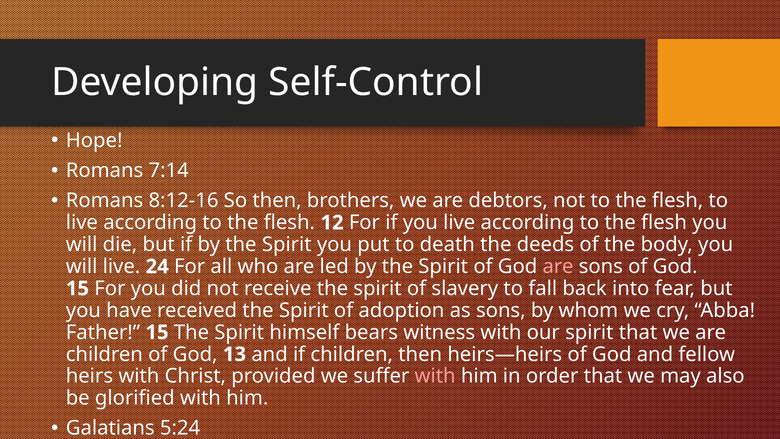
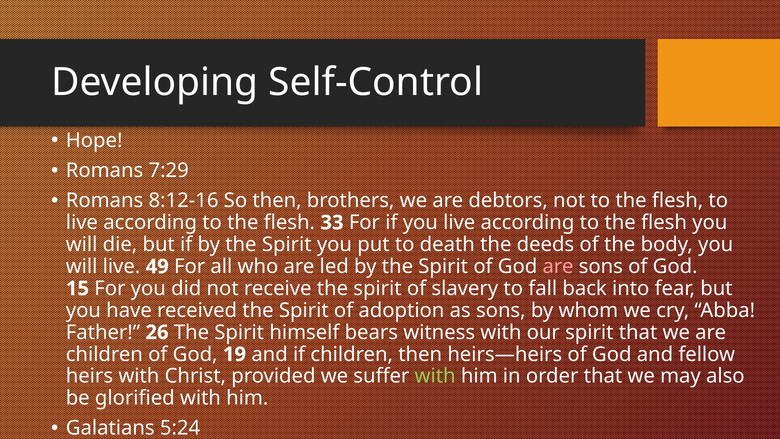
7:14: 7:14 -> 7:29 (169, 171)
12: 12 -> 33 (332, 223)
24: 24 -> 49 (157, 266)
Father 15: 15 -> 26 (157, 332)
13: 13 -> 19 (235, 354)
with colour: pink -> light green (435, 376)
